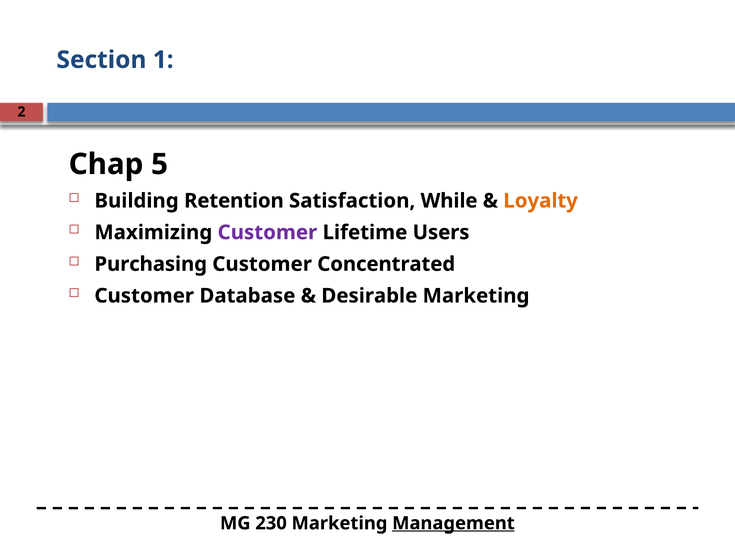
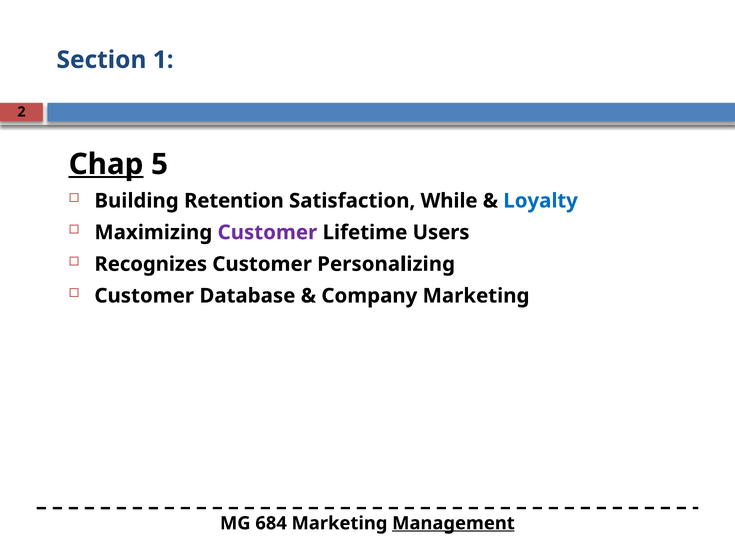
Chap underline: none -> present (106, 164)
Loyalty colour: orange -> blue (541, 201)
Purchasing: Purchasing -> Recognizes (151, 264)
Concentrated: Concentrated -> Personalizing (386, 264)
Desirable: Desirable -> Company (369, 296)
230: 230 -> 684 (271, 523)
